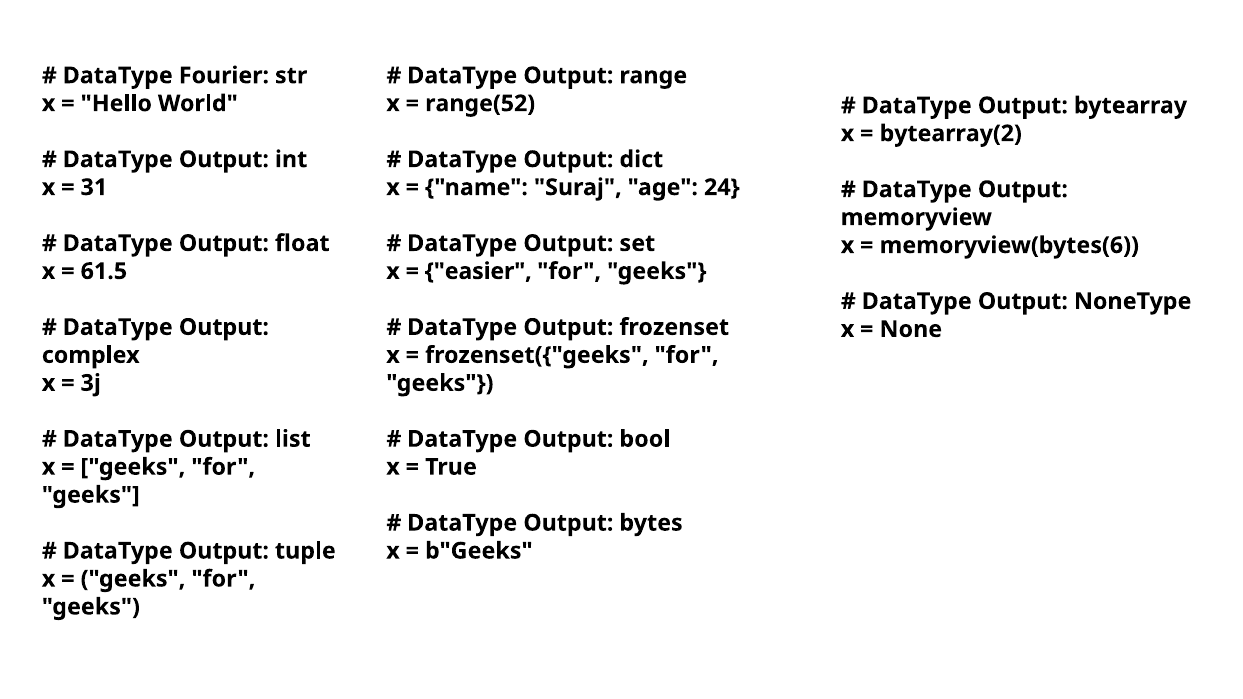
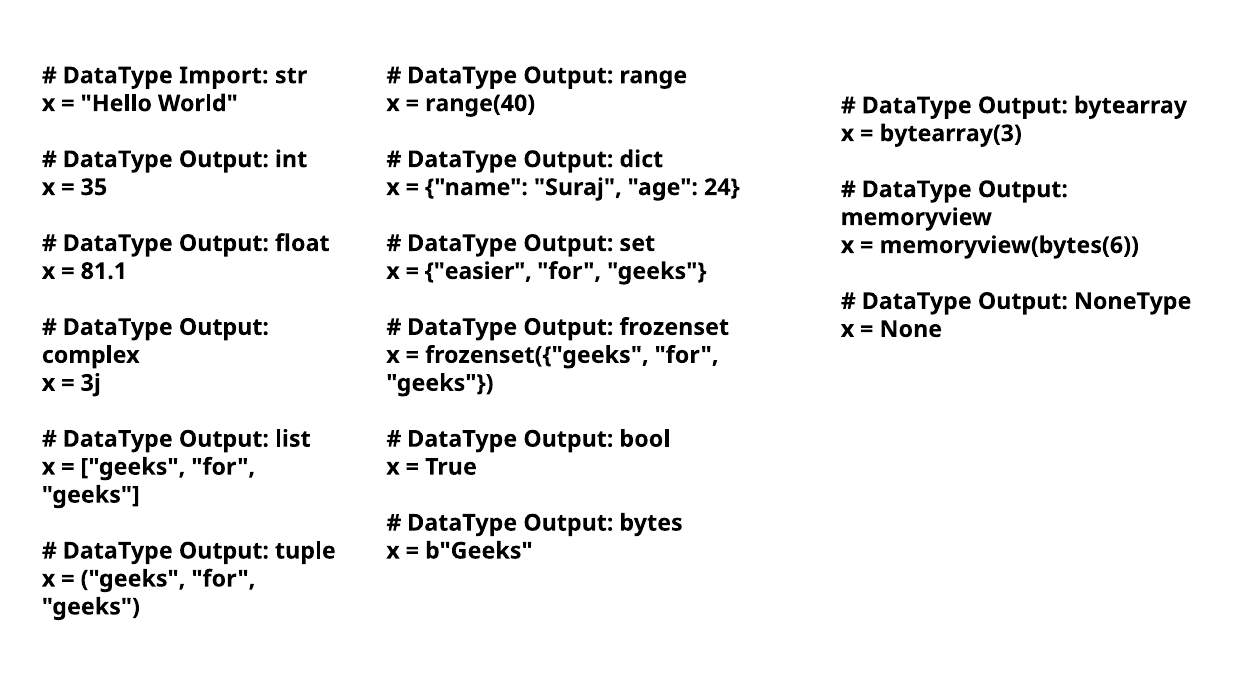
Fourier: Fourier -> Import (224, 76)
range(52: range(52 -> range(40 (480, 104)
bytearray(2: bytearray(2 -> bytearray(3 (951, 134)
31: 31 -> 35 (94, 187)
61.5: 61.5 -> 81.1 (104, 271)
